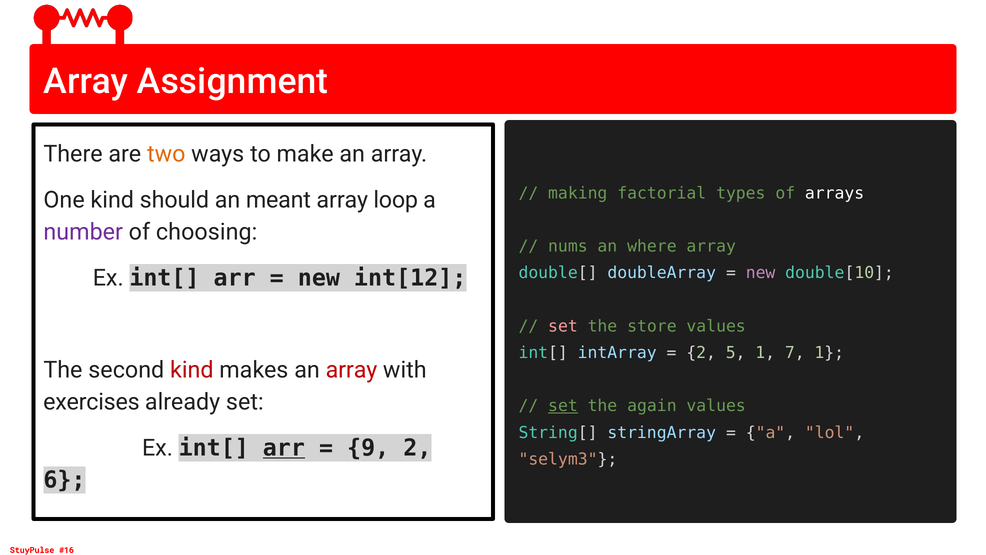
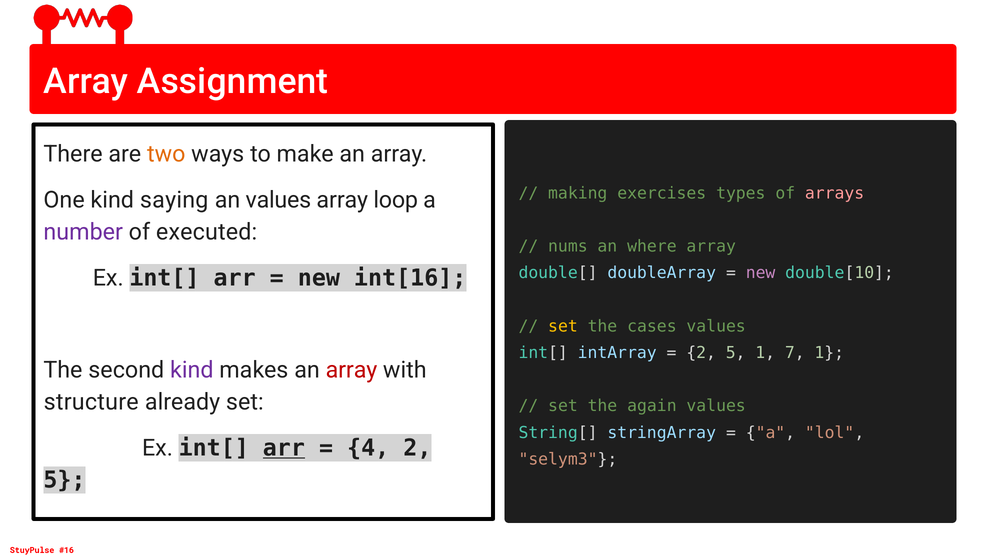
factorial: factorial -> exercises (662, 193)
arrays colour: white -> pink (835, 193)
should: should -> saying (174, 200)
an meant: meant -> values (278, 200)
choosing: choosing -> executed (207, 232)
int[12: int[12 -> int[16 (410, 278)
set colour: pink -> yellow (563, 326)
store: store -> cases (652, 326)
kind colour: red -> purple (192, 370)
exercises: exercises -> structure (91, 402)
set underline: present -> none (563, 406)
9: 9 -> 4 (368, 448)
6: 6 -> 5 (64, 480)
